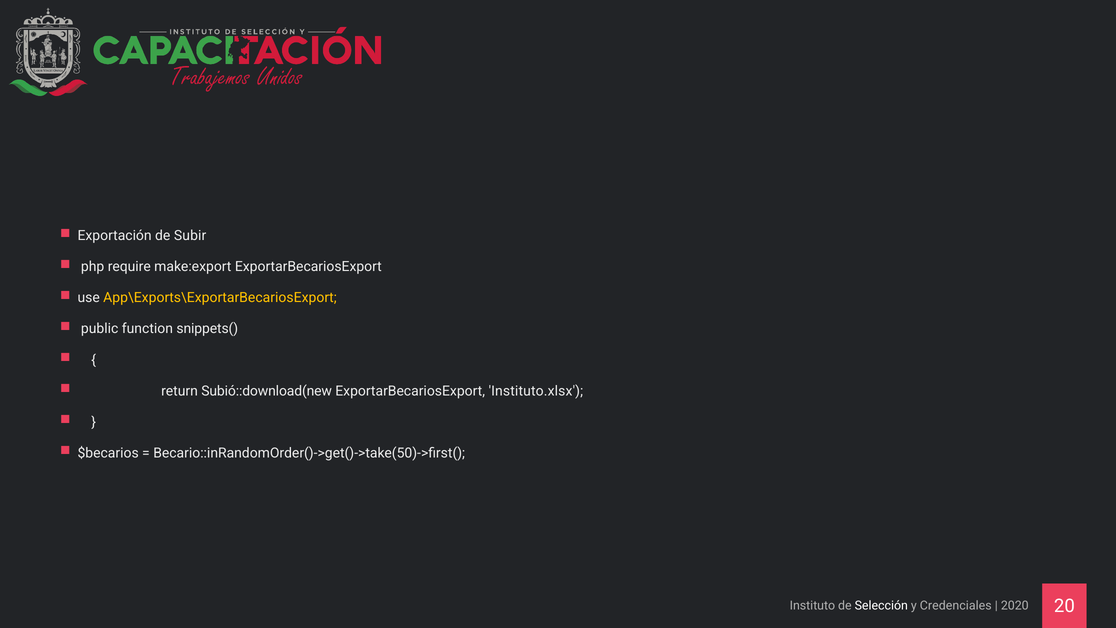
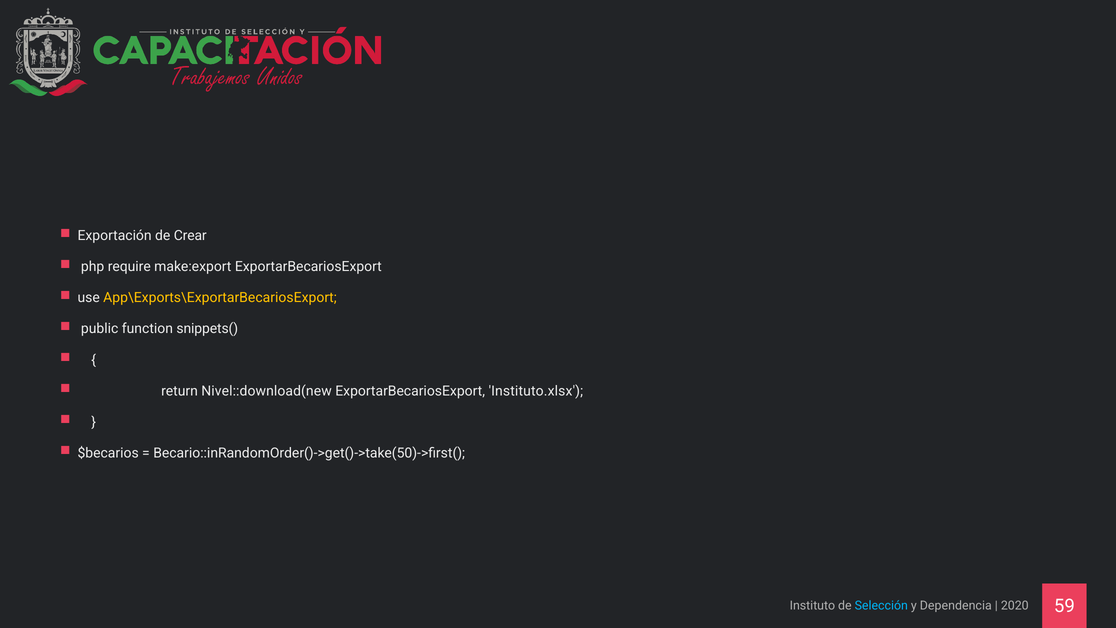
Subir: Subir -> Crear (190, 236)
Subió::download(new: Subió::download(new -> Nivel::download(new (267, 391)
Selección colour: white -> light blue (881, 605)
Credenciales: Credenciales -> Dependencia (956, 605)
20: 20 -> 59 (1064, 606)
